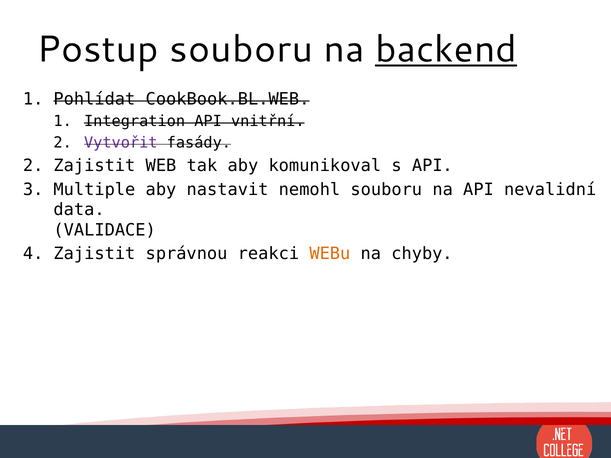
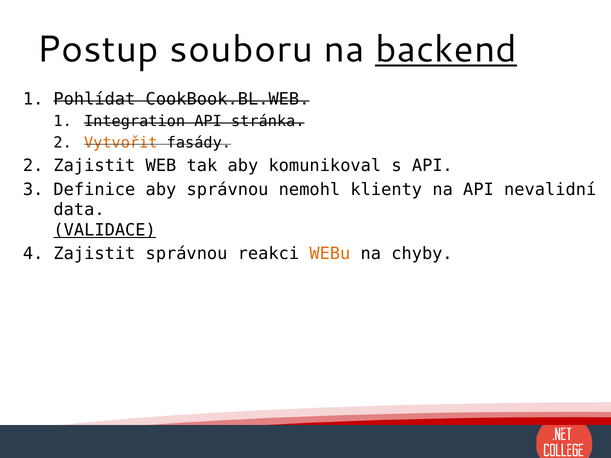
vnitřní: vnitřní -> stránka (268, 121)
Vytvořit colour: purple -> orange (121, 143)
Multiple: Multiple -> Definice (94, 190)
aby nastavit: nastavit -> správnou (228, 190)
nemohl souboru: souboru -> klienty (386, 190)
VALIDACE underline: none -> present (105, 230)
